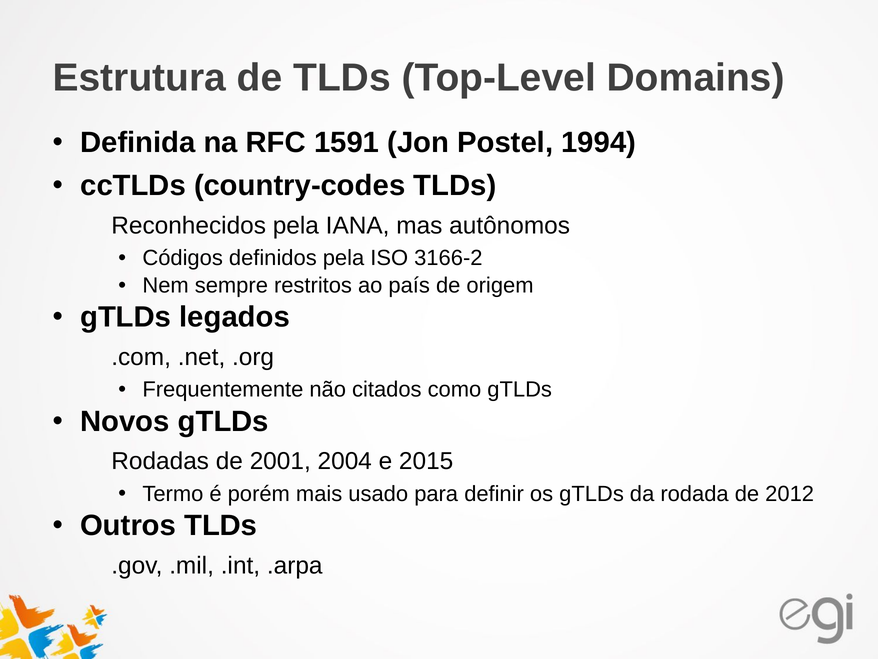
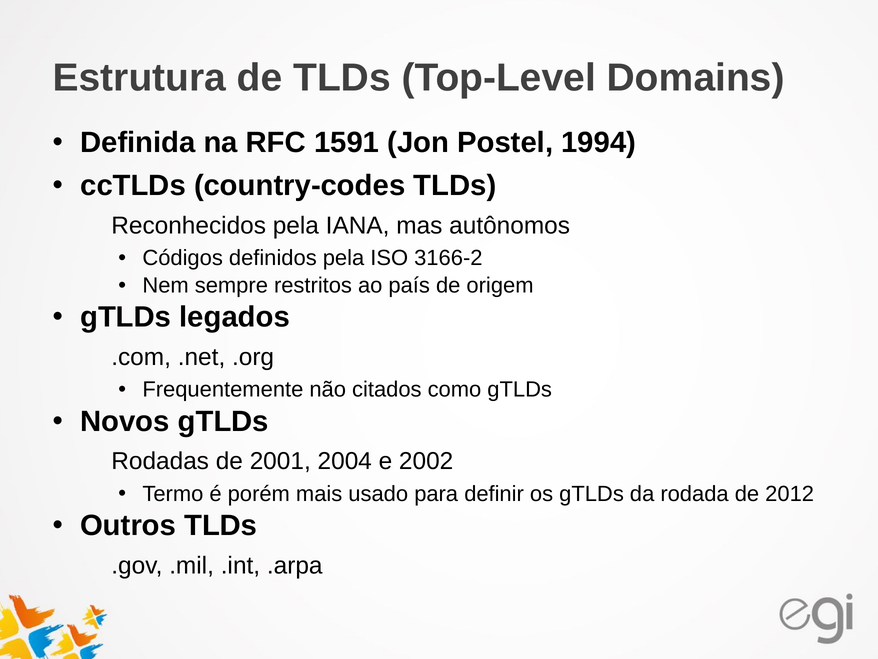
2015: 2015 -> 2002 (426, 461)
